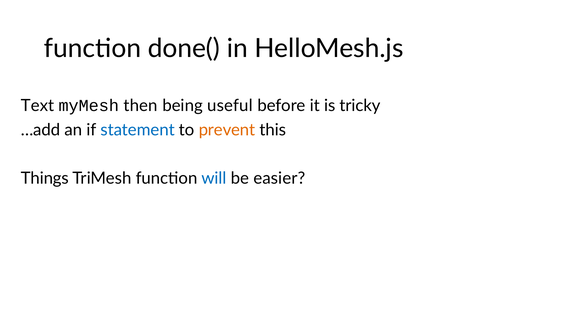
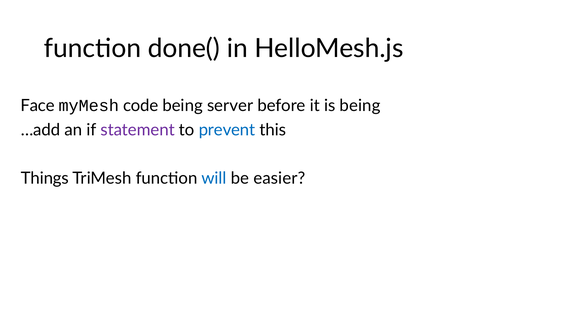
Text: Text -> Face (38, 106)
then: then -> code (141, 106)
useful: useful -> server (230, 106)
is tricky: tricky -> being (360, 106)
statement colour: blue -> purple (138, 130)
prevent colour: orange -> blue (227, 130)
